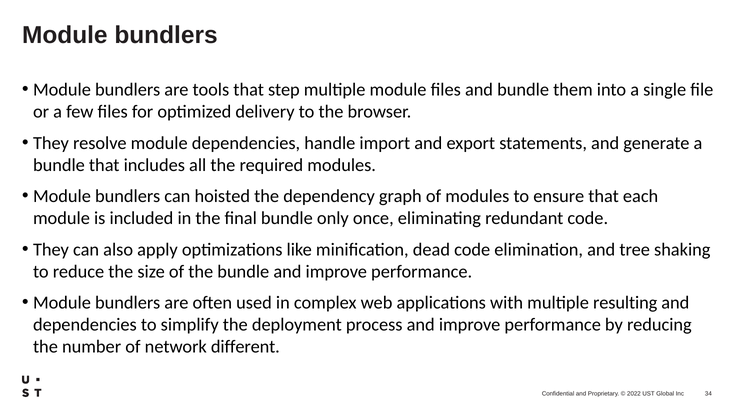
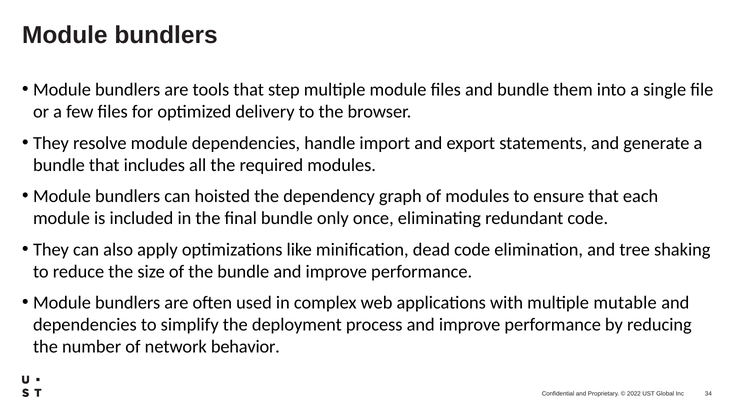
resulting: resulting -> mutable (625, 303)
different: different -> behavior (245, 347)
